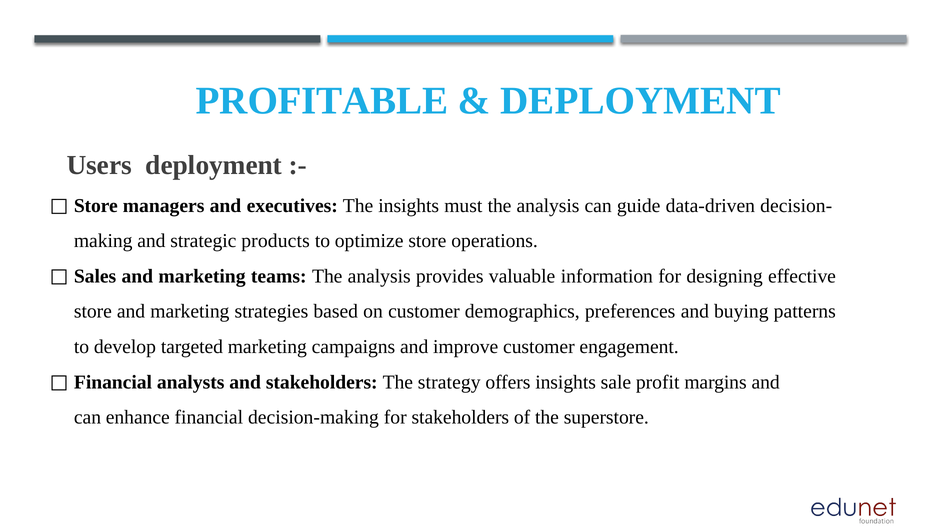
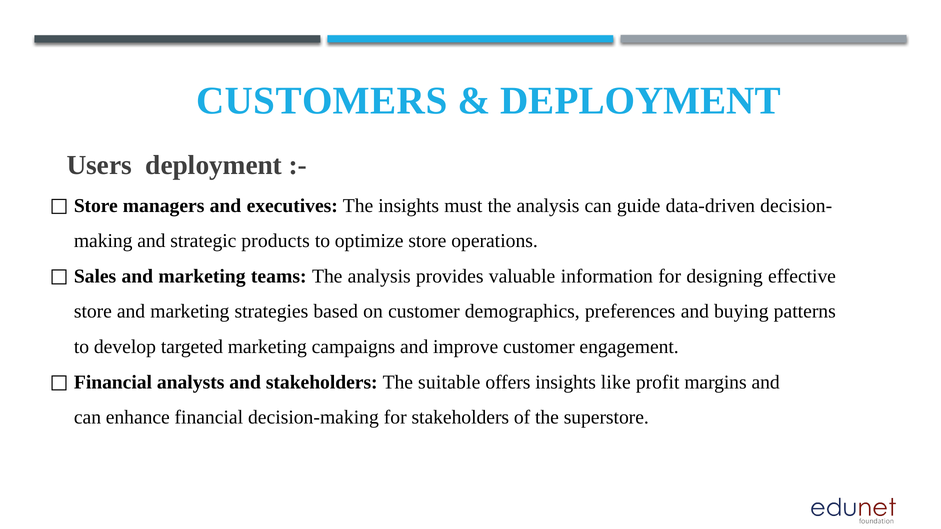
PROFITABLE: PROFITABLE -> CUSTOMERS (322, 101)
strategy: strategy -> suitable (449, 382)
sale: sale -> like (616, 382)
